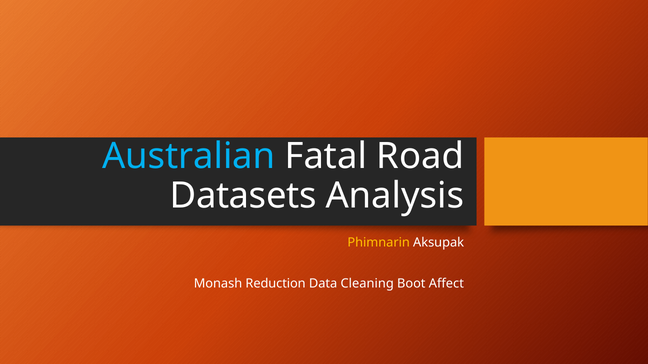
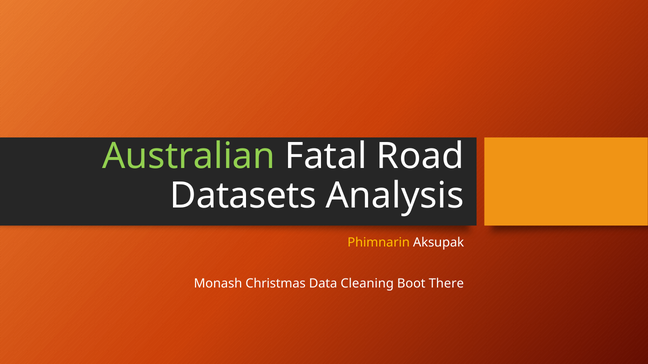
Australian colour: light blue -> light green (189, 157)
Reduction: Reduction -> Christmas (276, 284)
Affect: Affect -> There (446, 284)
